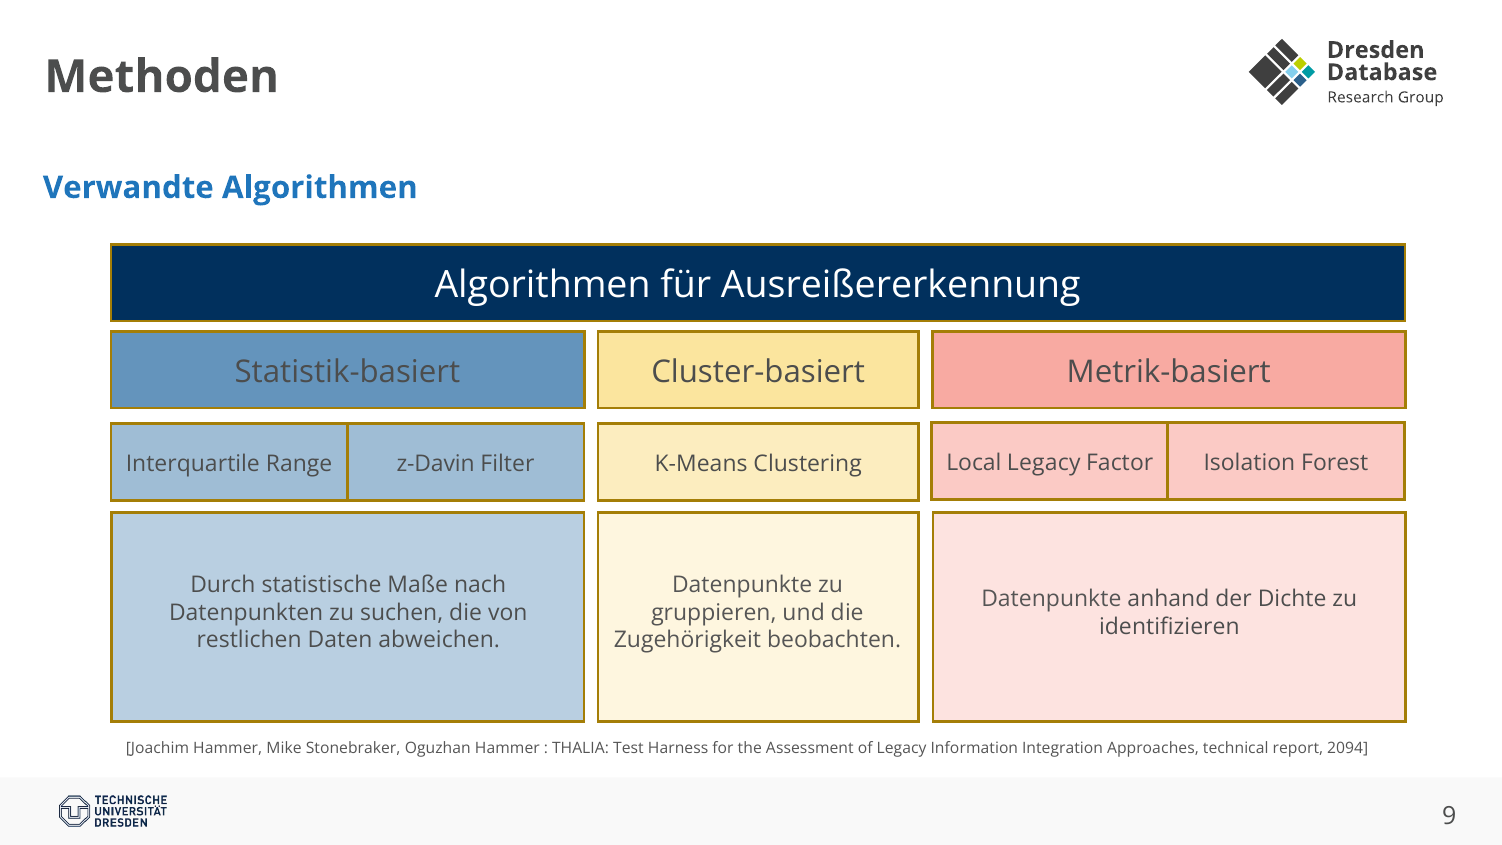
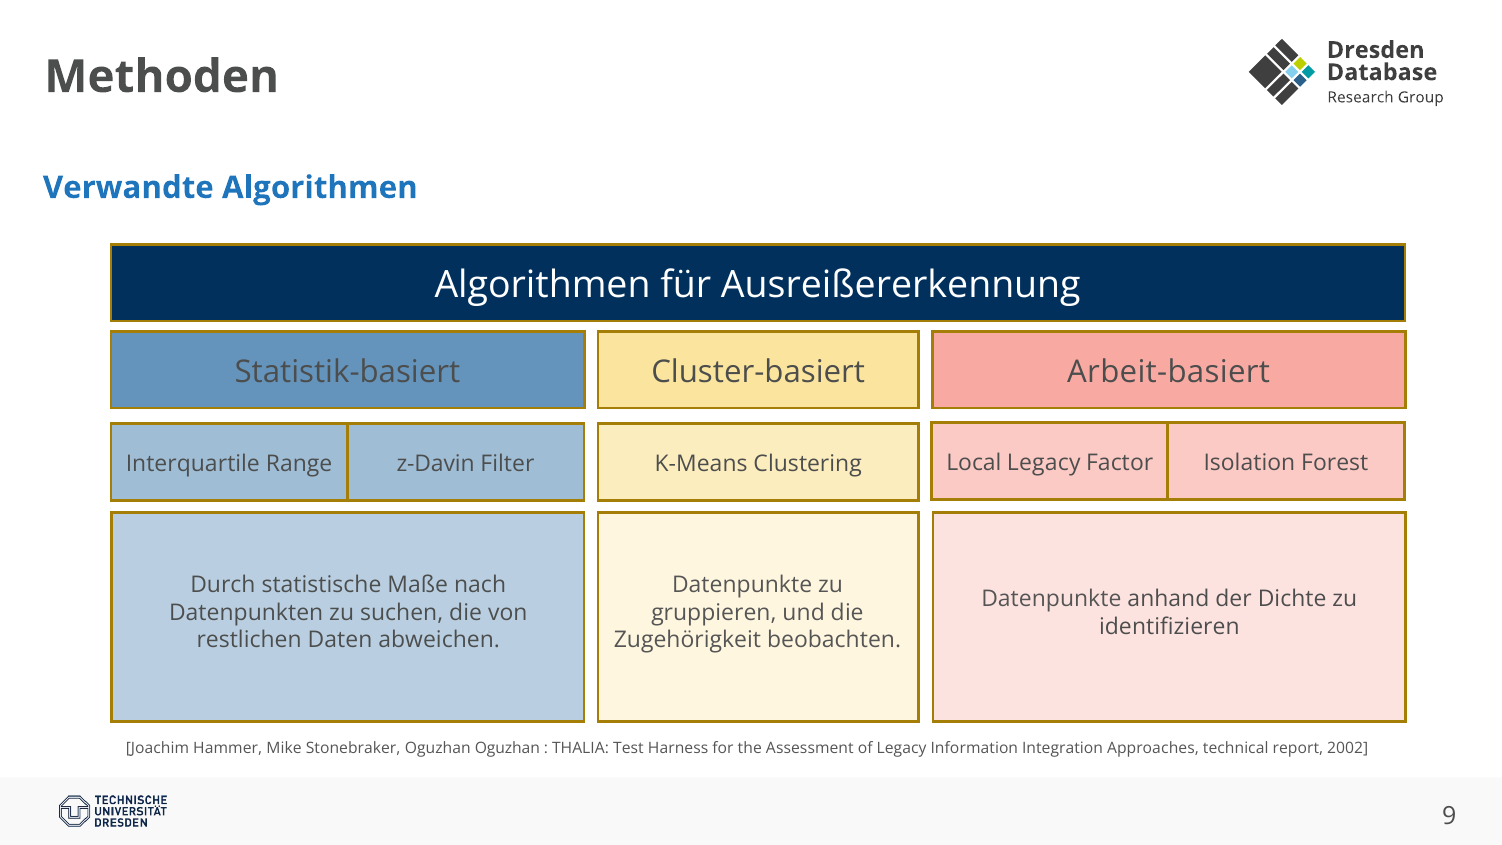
Metrik-basiert: Metrik-basiert -> Arbeit-basiert (1169, 372)
Oguzhan Hammer: Hammer -> Oguzhan (507, 748)
2094: 2094 -> 2002 (1348, 748)
